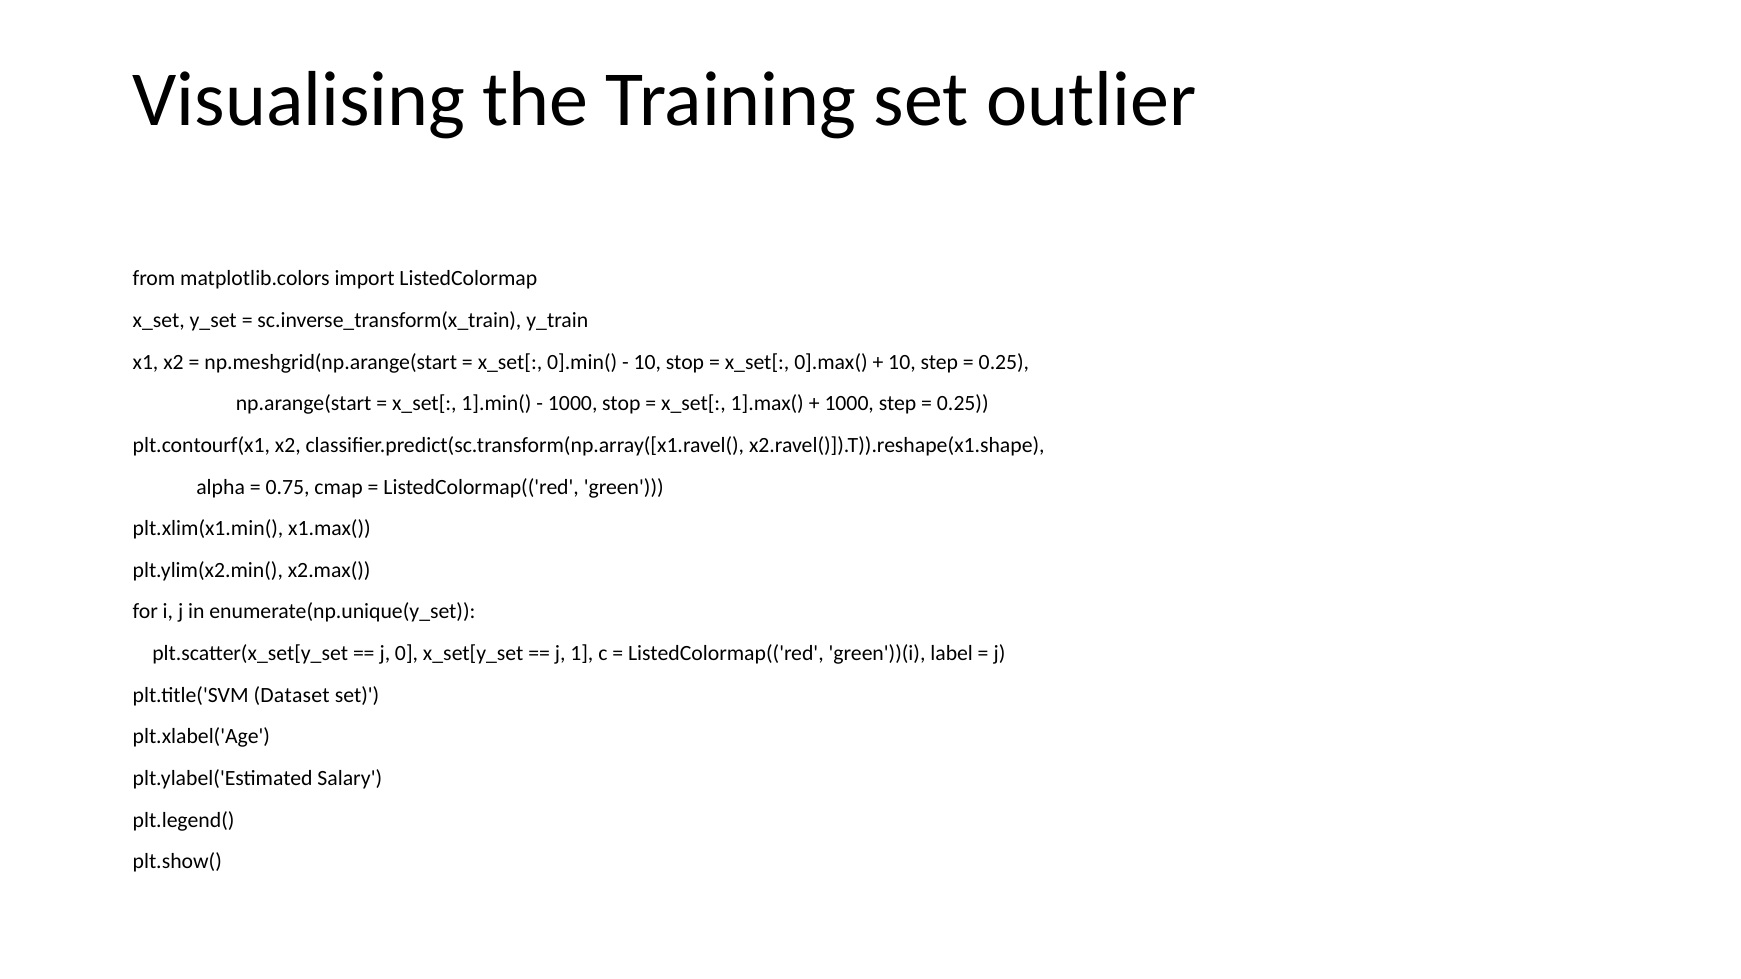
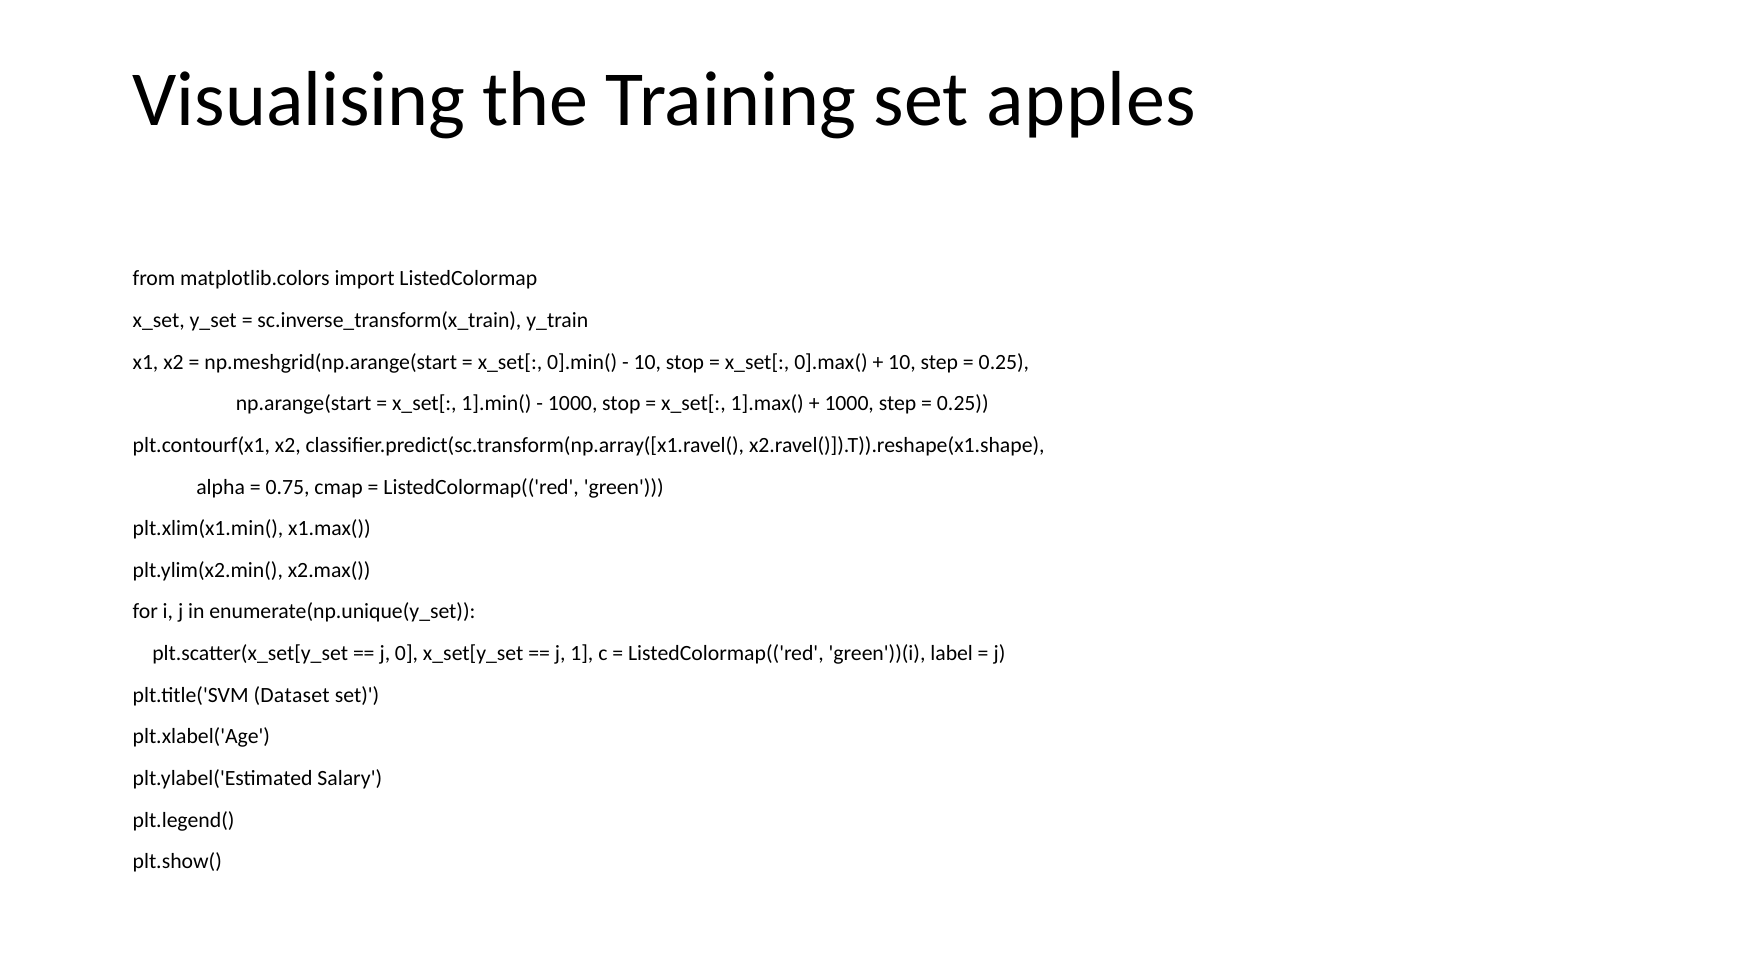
outlier: outlier -> apples (1091, 100)
